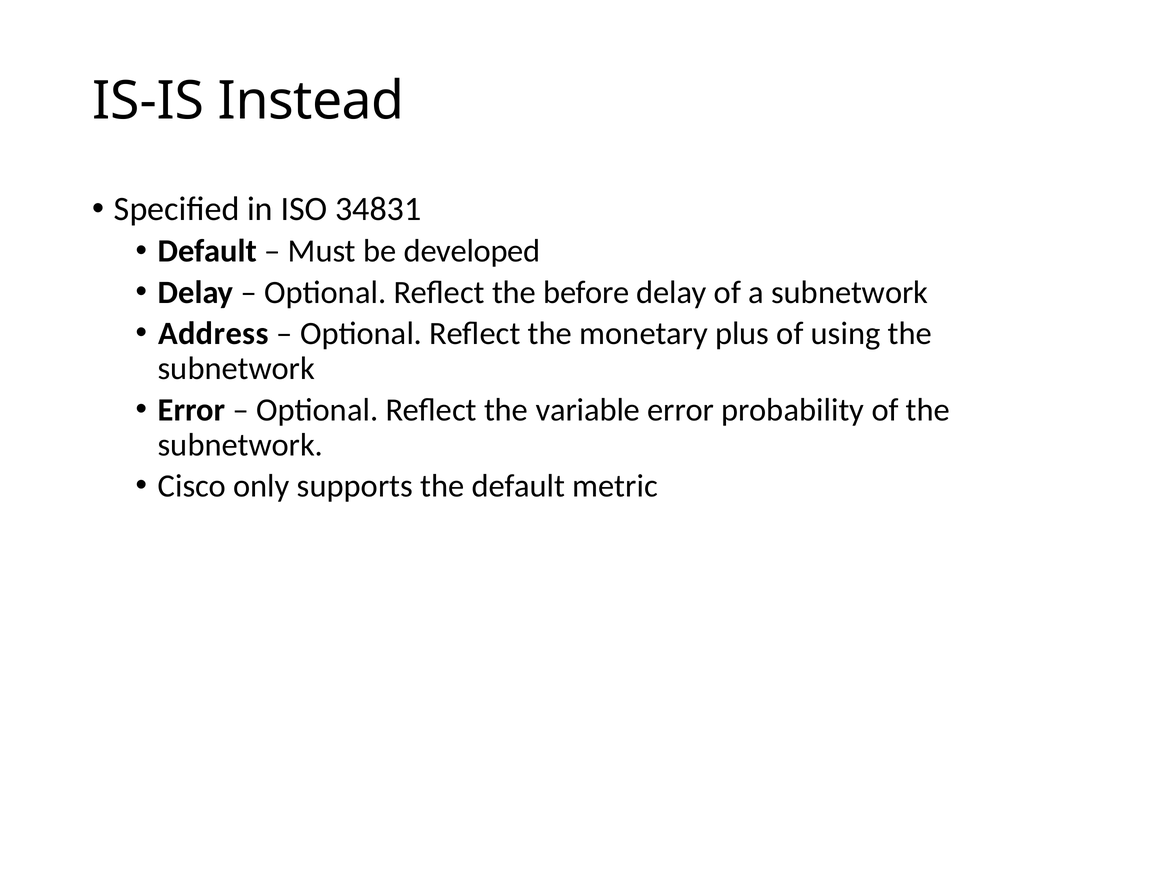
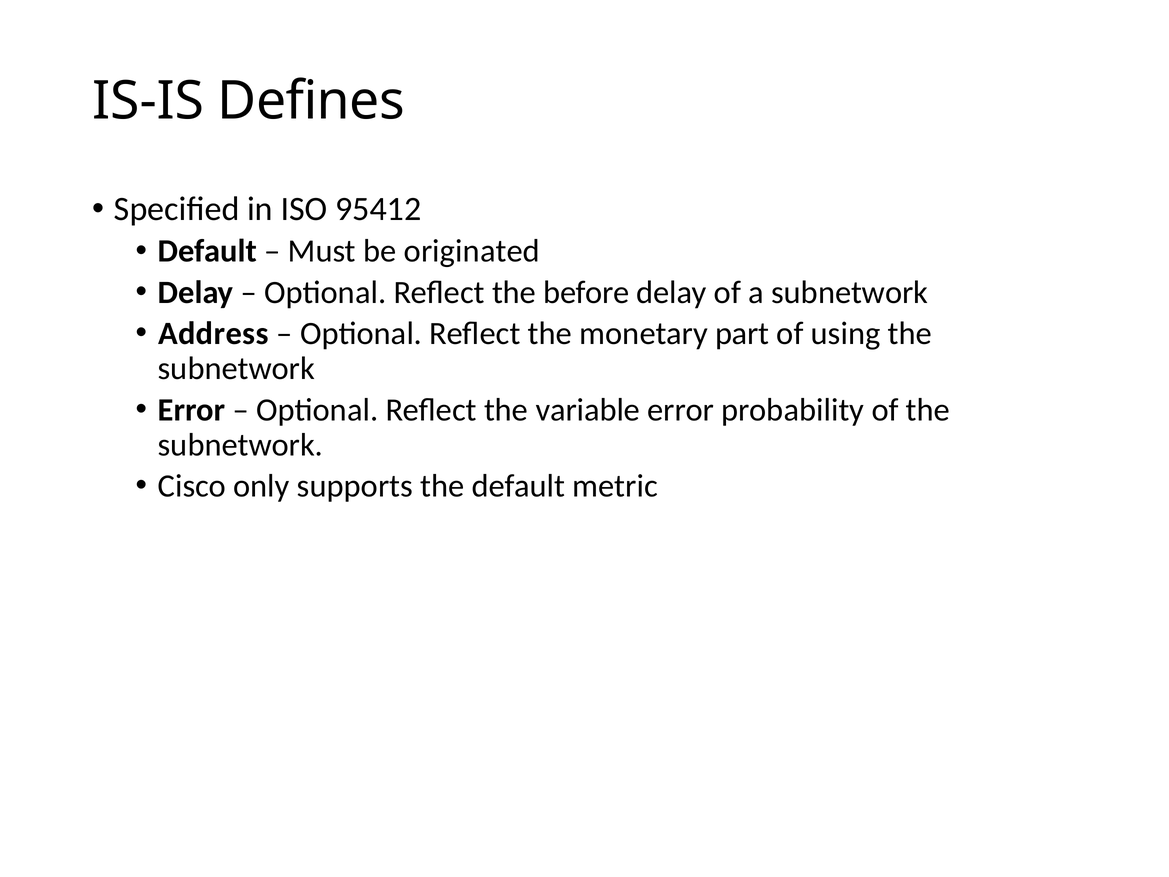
Instead: Instead -> Defines (311, 101)
34831: 34831 -> 95412 (378, 209)
developed: developed -> originated (472, 251)
plus: plus -> part (742, 333)
